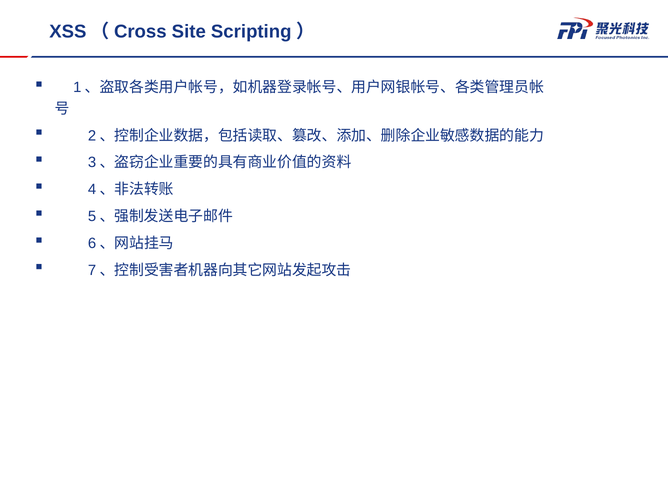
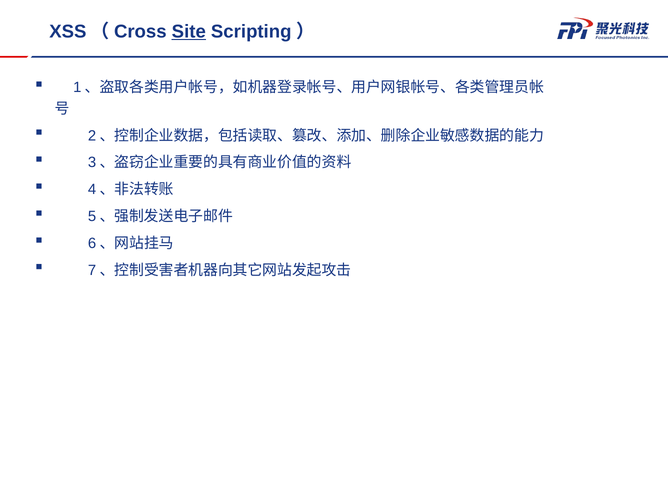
Site underline: none -> present (189, 32)
